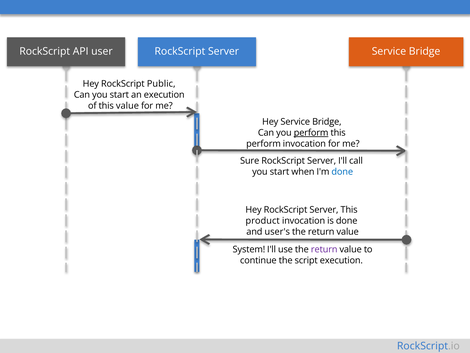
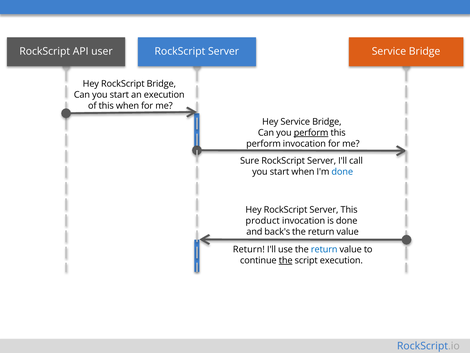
RockScript Public: Public -> Bridge (161, 84)
this value: value -> when (128, 106)
user's: user's -> back's (277, 232)
System: System -> Return (249, 249)
return colour: purple -> blue (324, 249)
the underline: none -> present (286, 260)
